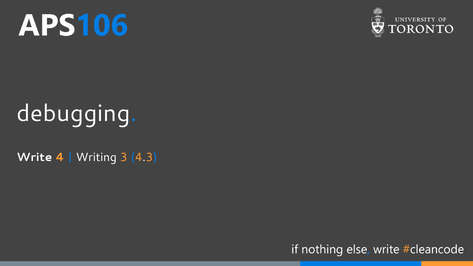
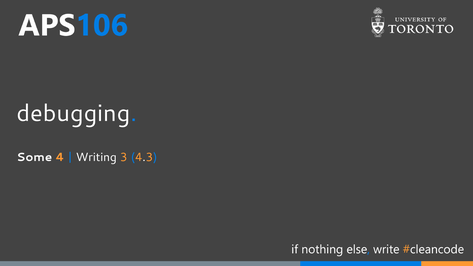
Write: Write -> Some (34, 157)
